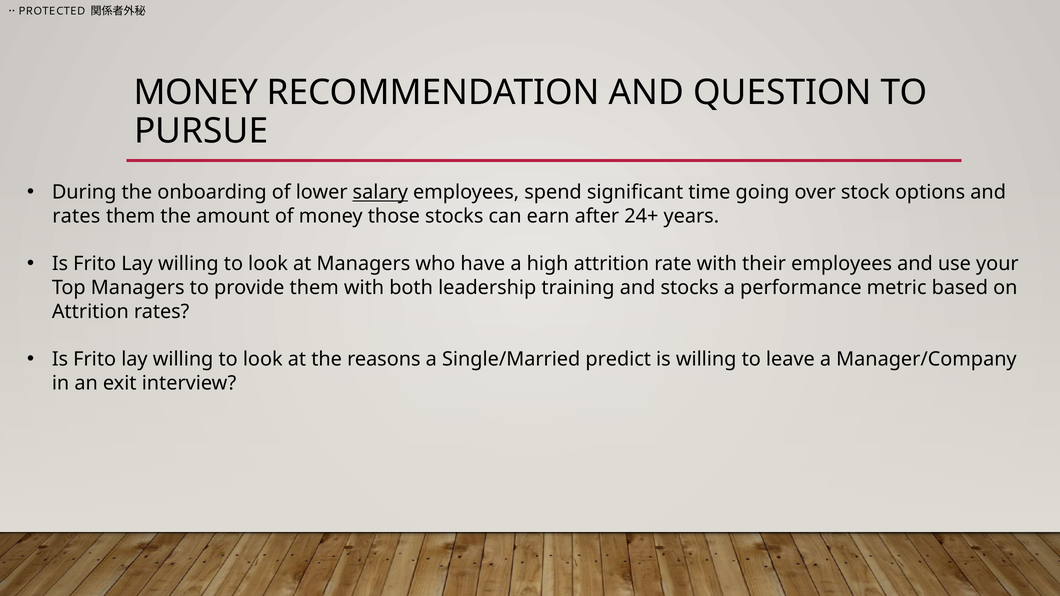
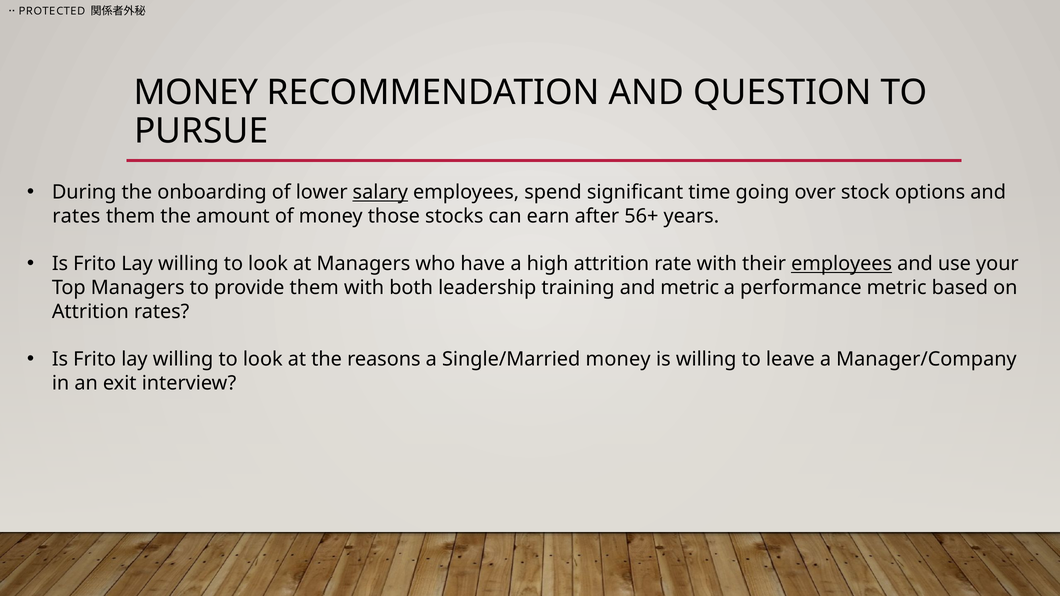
24+: 24+ -> 56+ (641, 216)
employees underline: none -> present (842, 264)
and stocks: stocks -> metric (690, 288)
Single/Married predict: predict -> money (618, 359)
